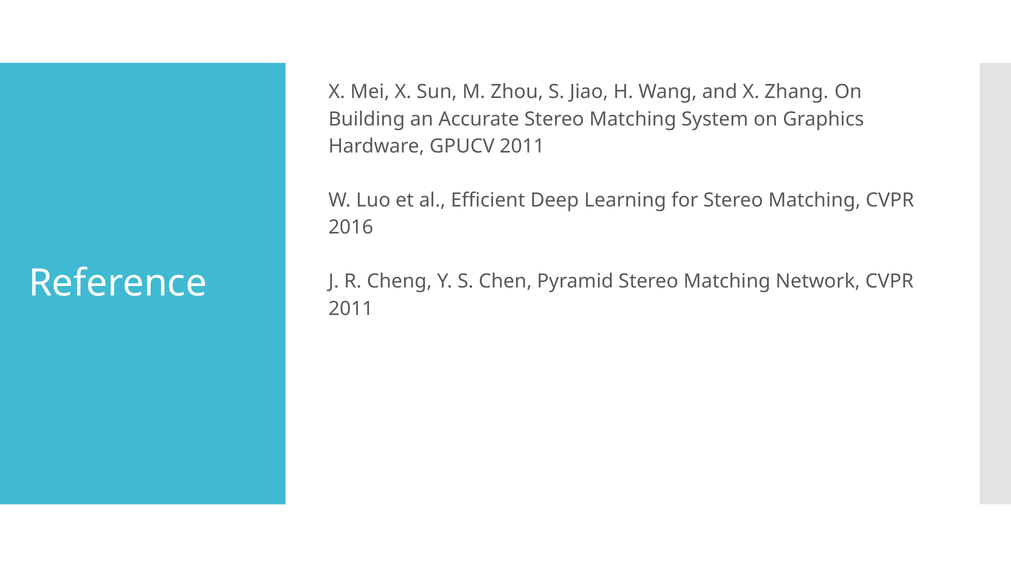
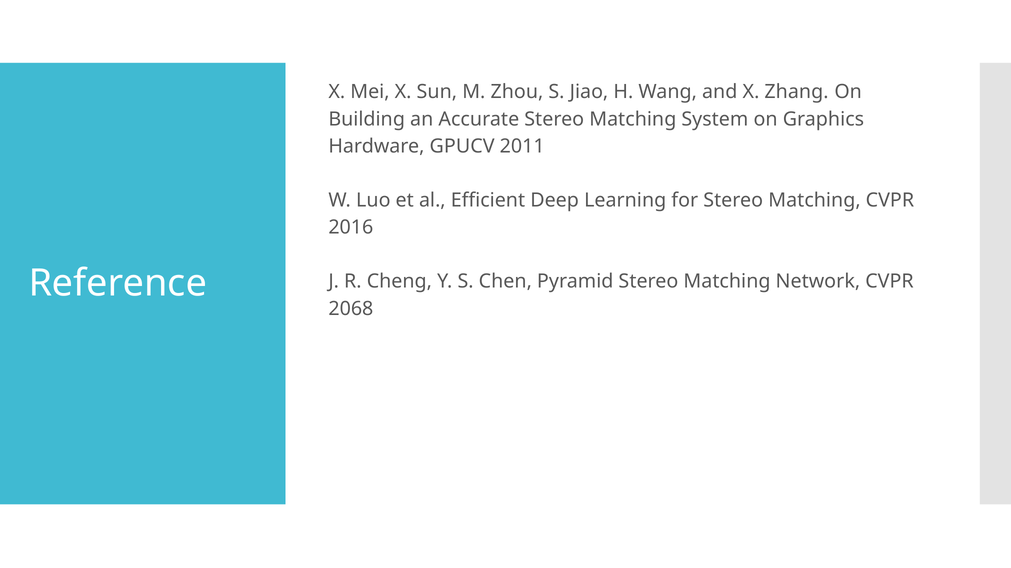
2011: 2011 -> 2068 (351, 309)
